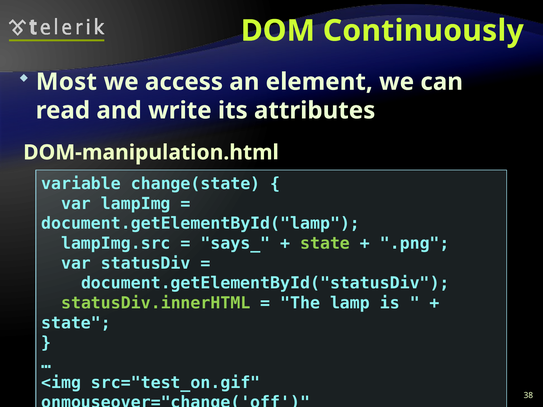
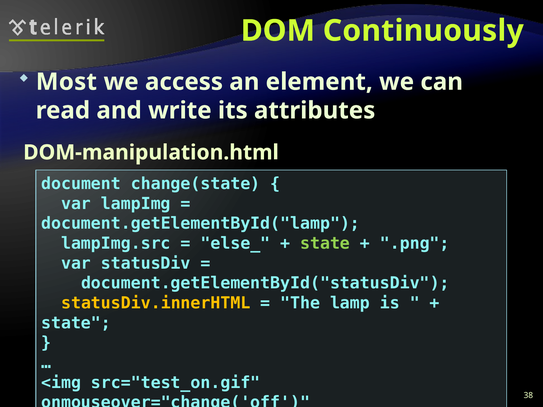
variable: variable -> document (81, 184)
says_: says_ -> else_ (235, 244)
statusDiv.innerHTML colour: light green -> yellow (156, 303)
